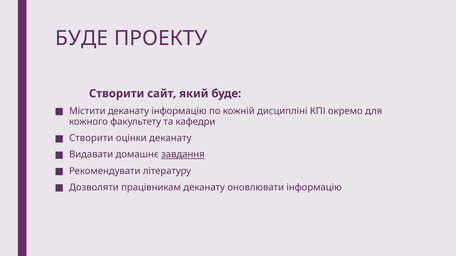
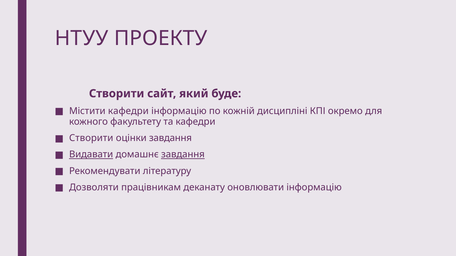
БУДЕ: БУДЕ -> НТУУ (82, 38)
Містити деканату: деканату -> кафедри (128, 111)
оцінки деканату: деканату -> завдання (170, 138)
Видавати underline: none -> present (91, 155)
